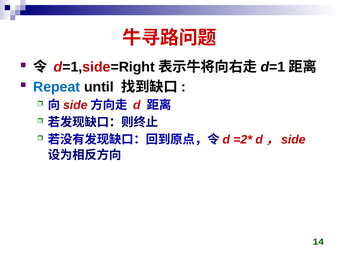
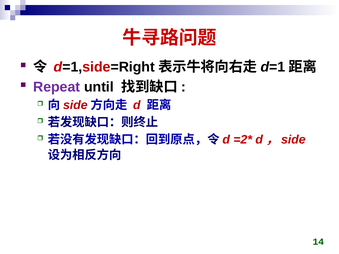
Repeat colour: blue -> purple (57, 87)
